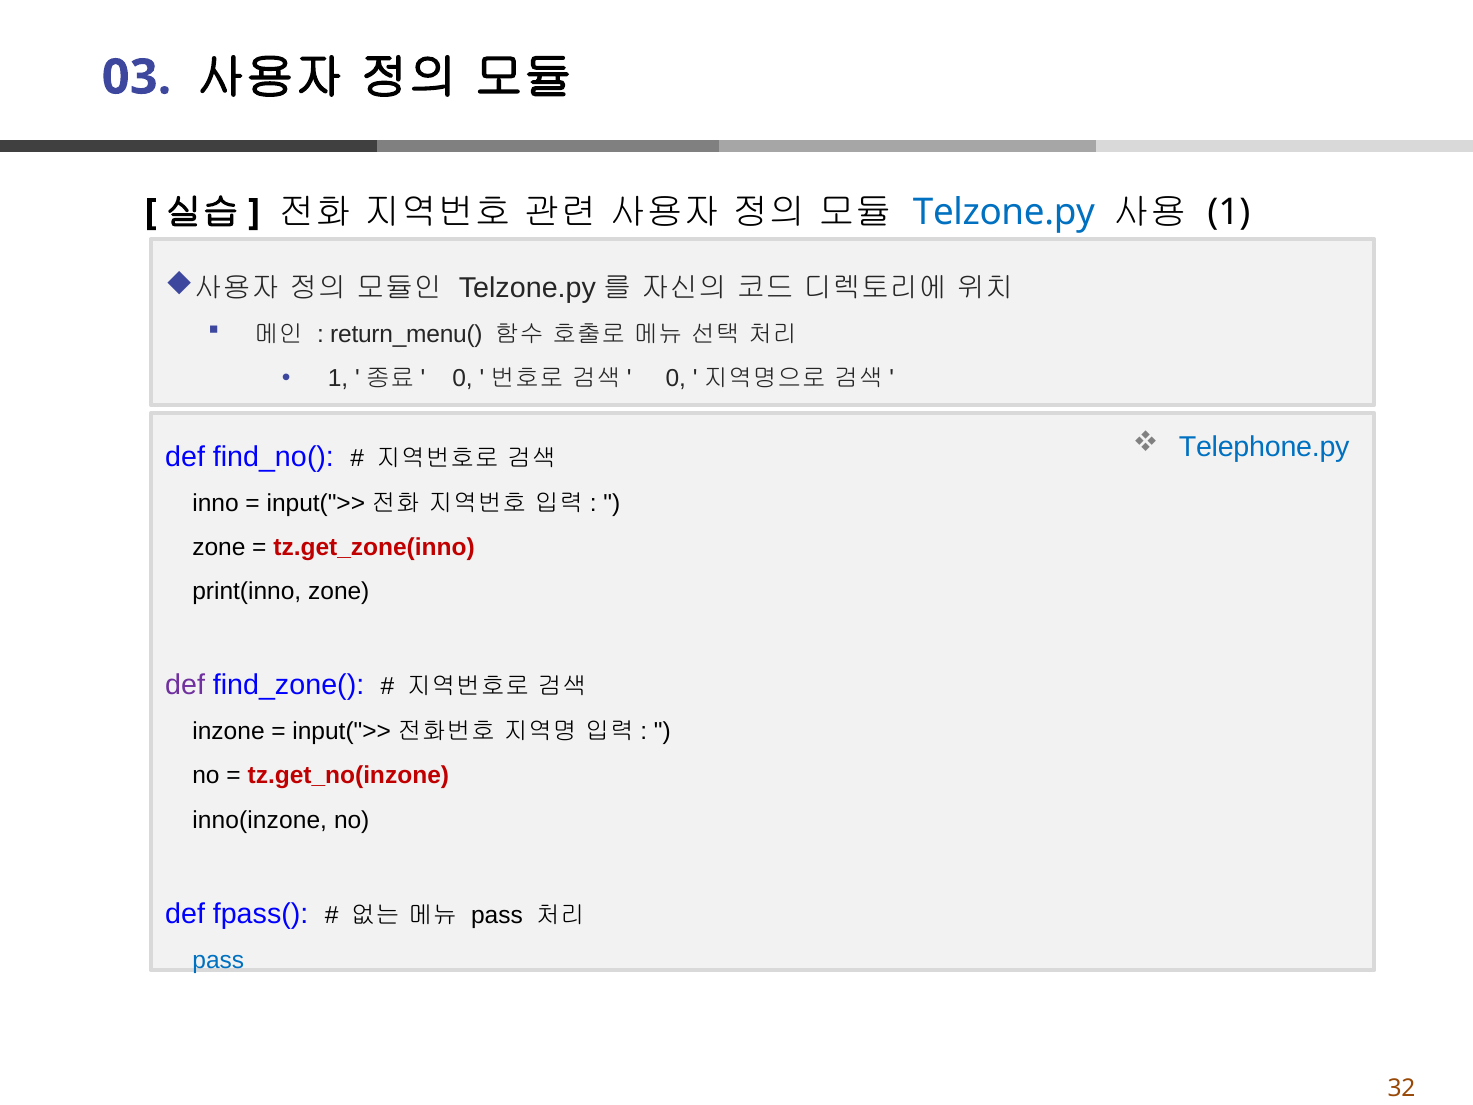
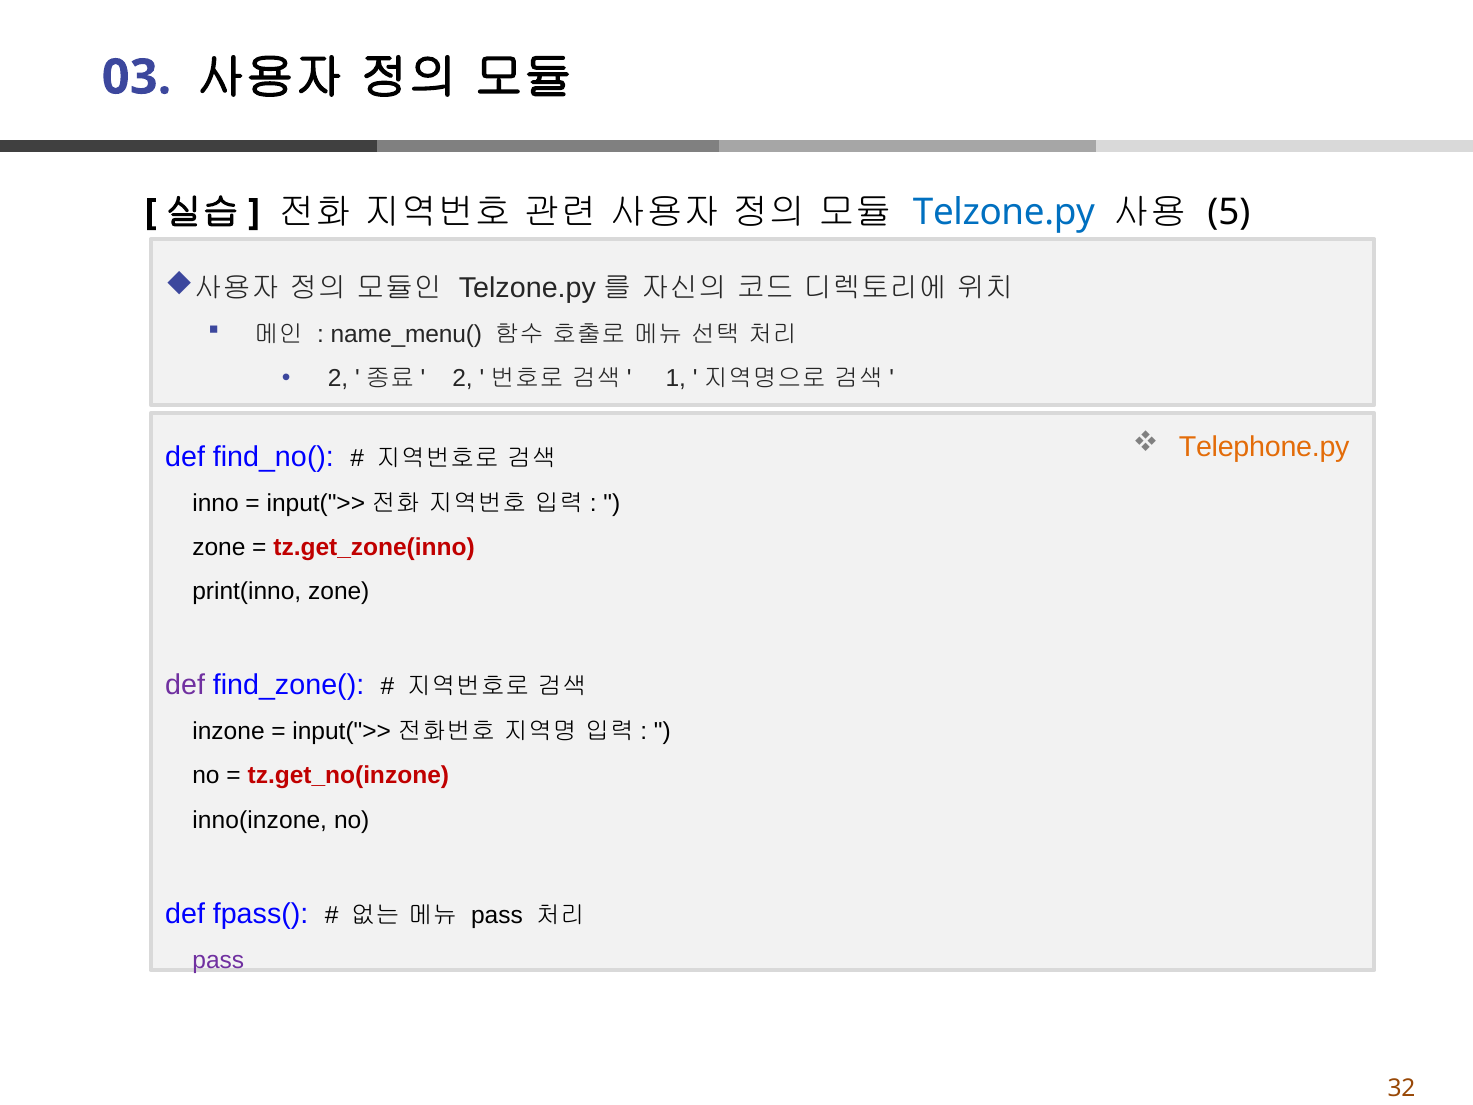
1: 1 -> 5 (1229, 212)
return_menu(: return_menu( -> name_menu( (406, 335)
1: 1 -> 2 (338, 379)
0: 0 -> 2 (463, 379)
0: 0 -> 1 (676, 379)
Telephone.py colour: blue -> orange (1264, 447)
pass colour: blue -> purple (218, 960)
